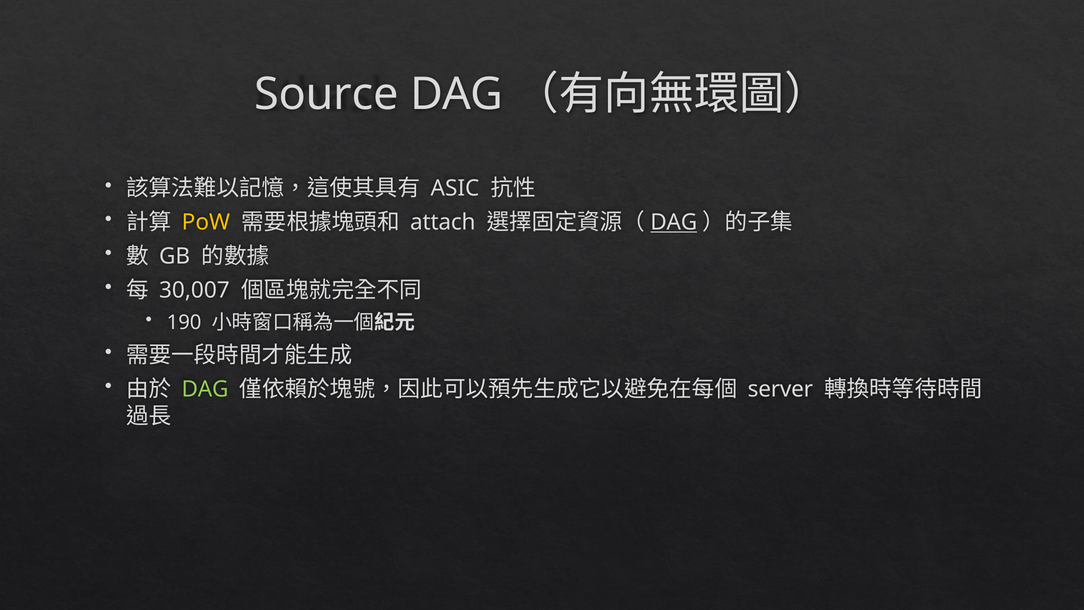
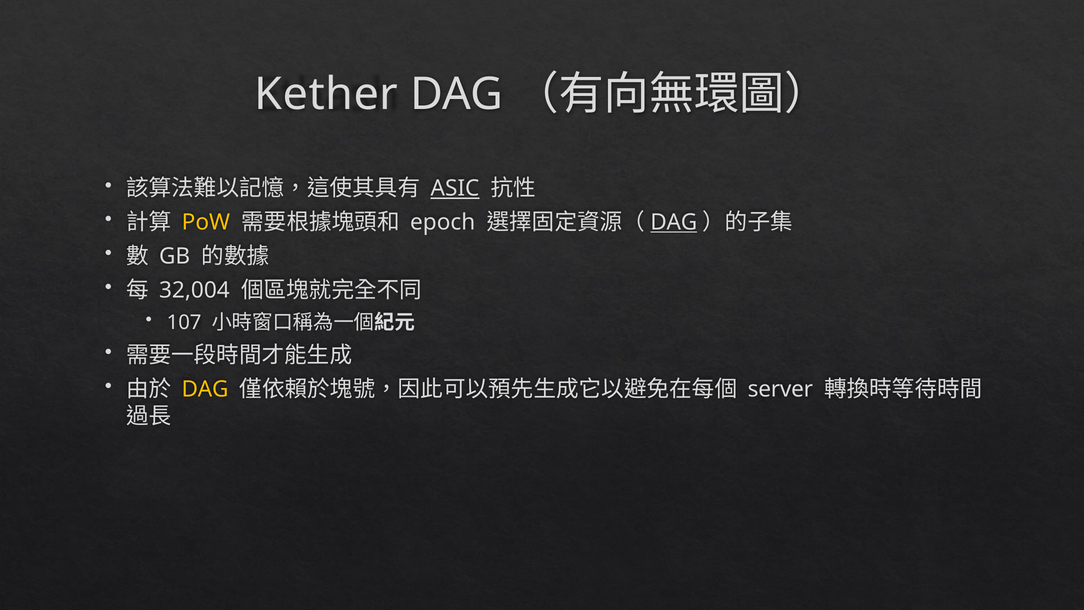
Source: Source -> Kether (326, 95)
ASIC underline: none -> present (455, 188)
attach: attach -> epoch (443, 222)
30,007: 30,007 -> 32,004 (194, 290)
190: 190 -> 107 (184, 322)
DAG colour: light green -> yellow (205, 389)
